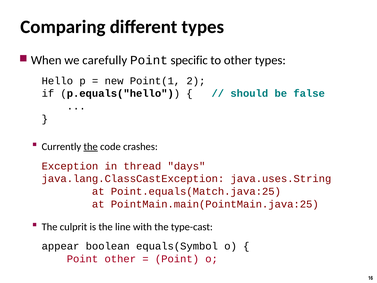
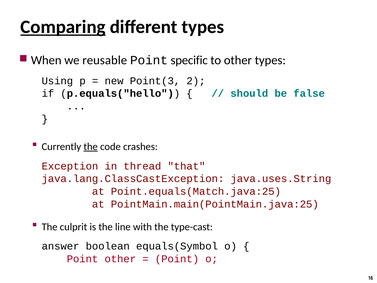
Comparing underline: none -> present (63, 27)
carefully: carefully -> reusable (105, 60)
Hello: Hello -> Using (57, 81)
Point(1: Point(1 -> Point(3 (155, 81)
days: days -> that (186, 166)
appear: appear -> answer (61, 246)
